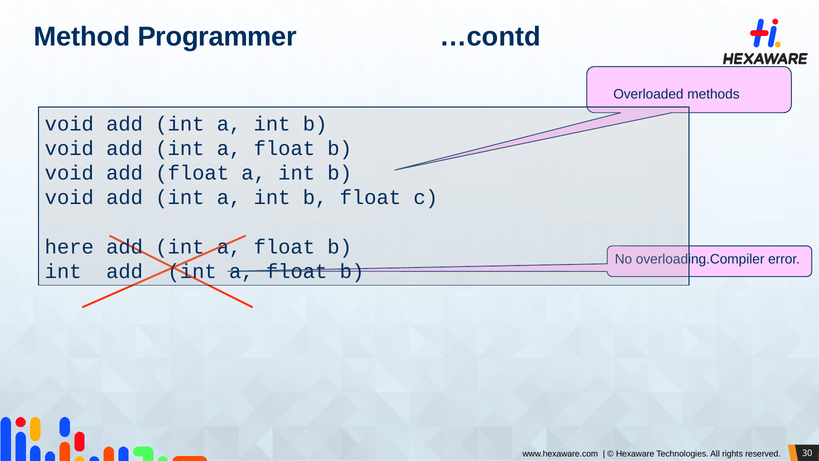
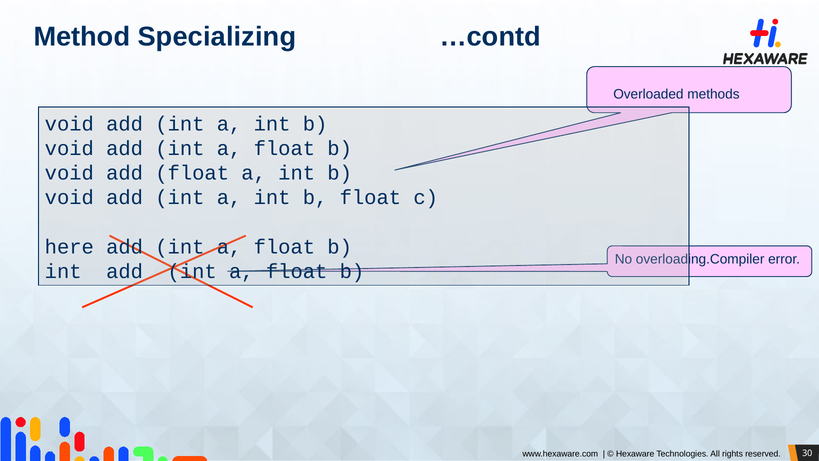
Programmer: Programmer -> Specializing (217, 37)
